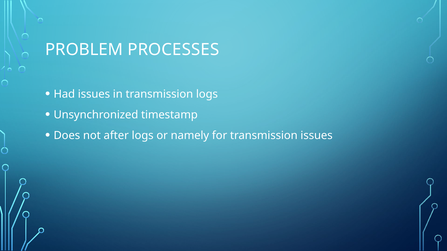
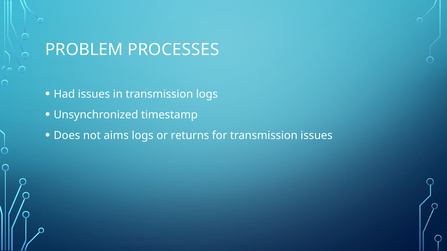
after: after -> aims (116, 136)
namely: namely -> returns (190, 136)
